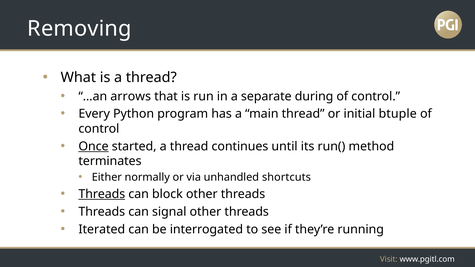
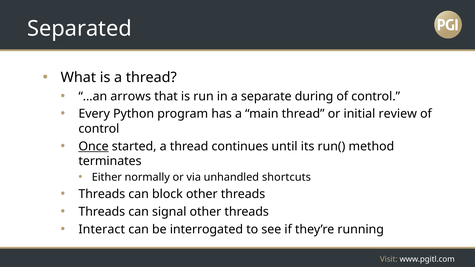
Removing: Removing -> Separated (80, 29)
btuple: btuple -> review (398, 114)
Threads underline: present -> none (102, 194)
Iterated: Iterated -> Interact (102, 230)
